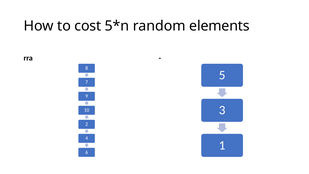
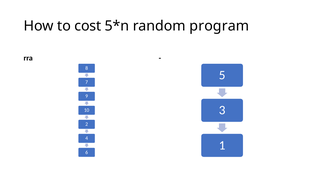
elements: elements -> program (219, 26)
